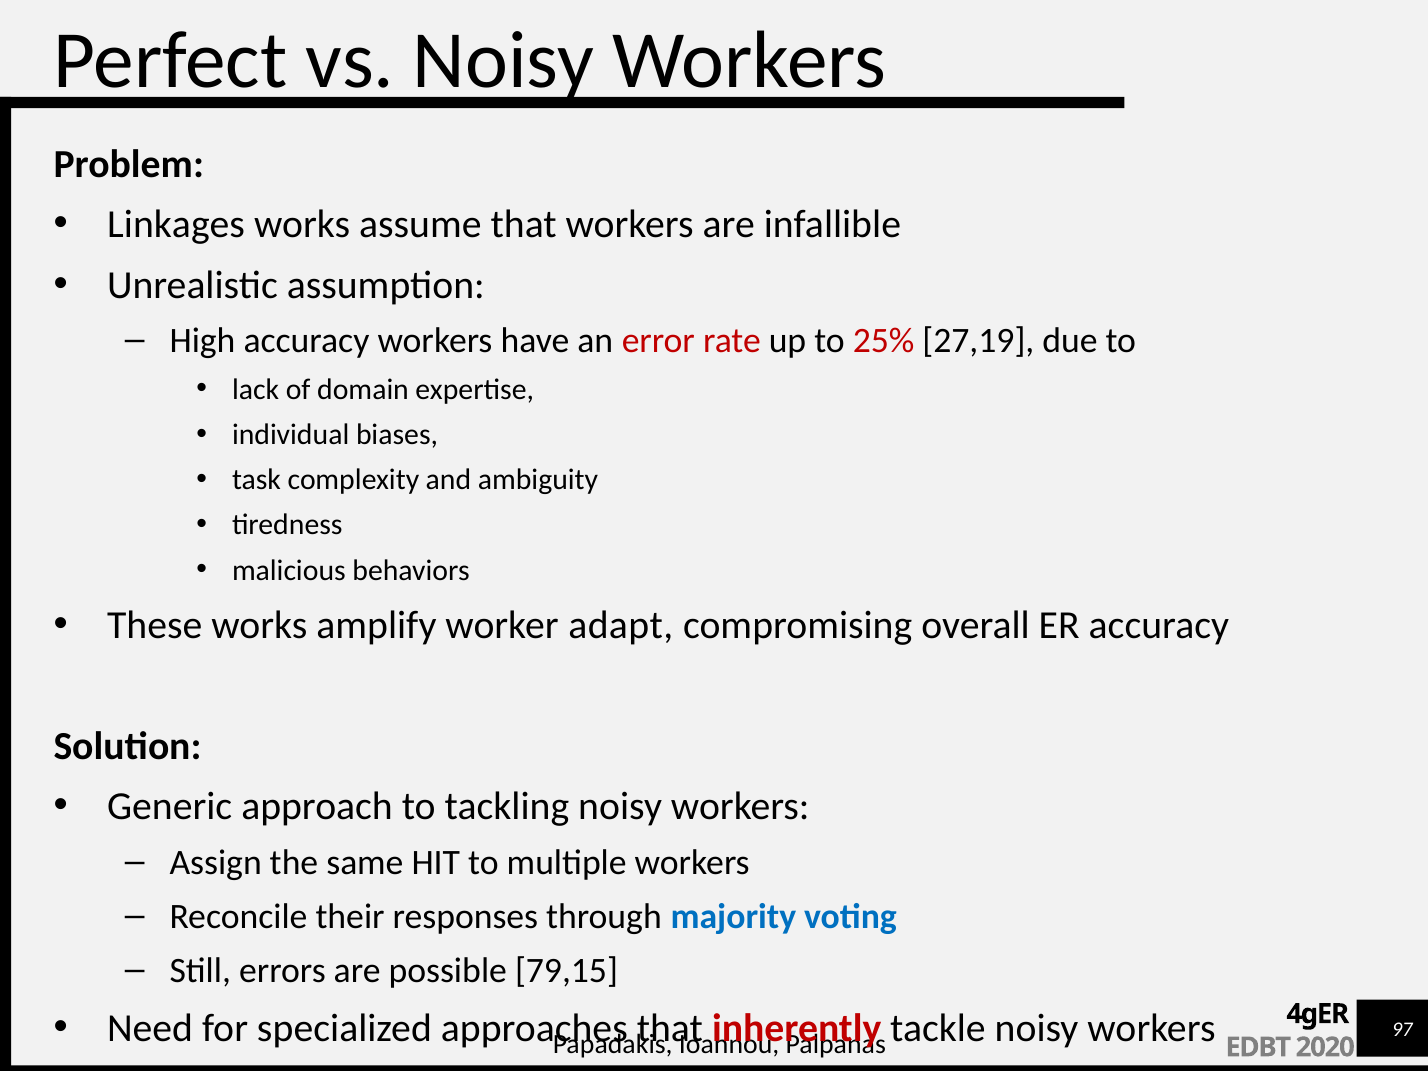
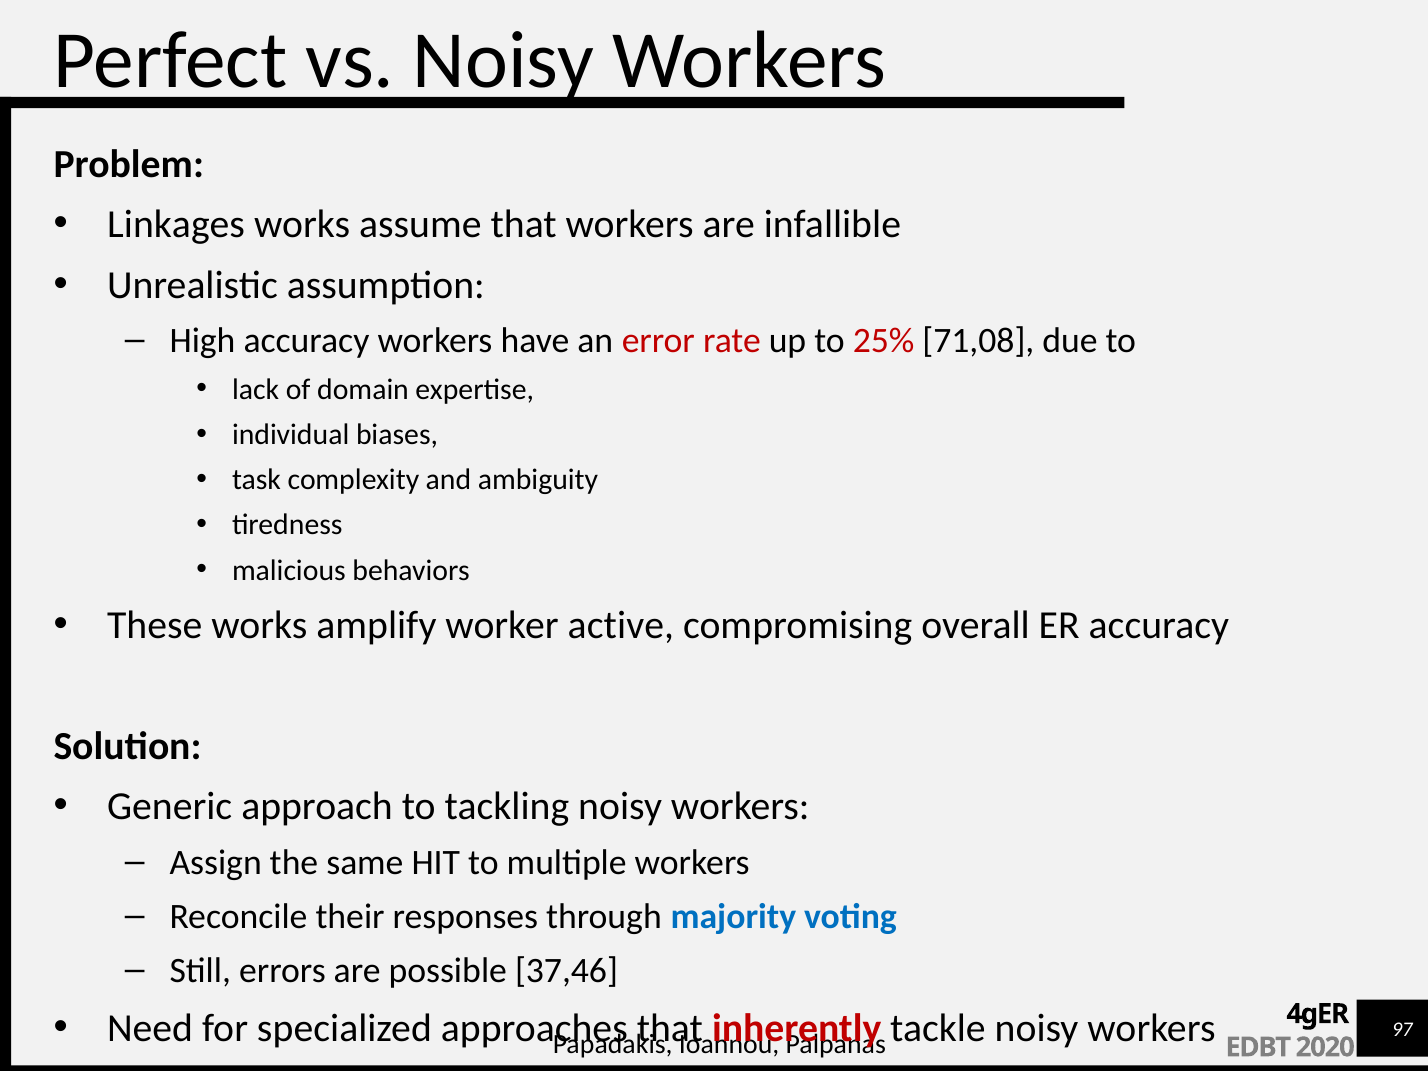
27,19: 27,19 -> 71,08 (978, 341)
adapt: adapt -> active (621, 625)
79,15: 79,15 -> 37,46 (566, 970)
